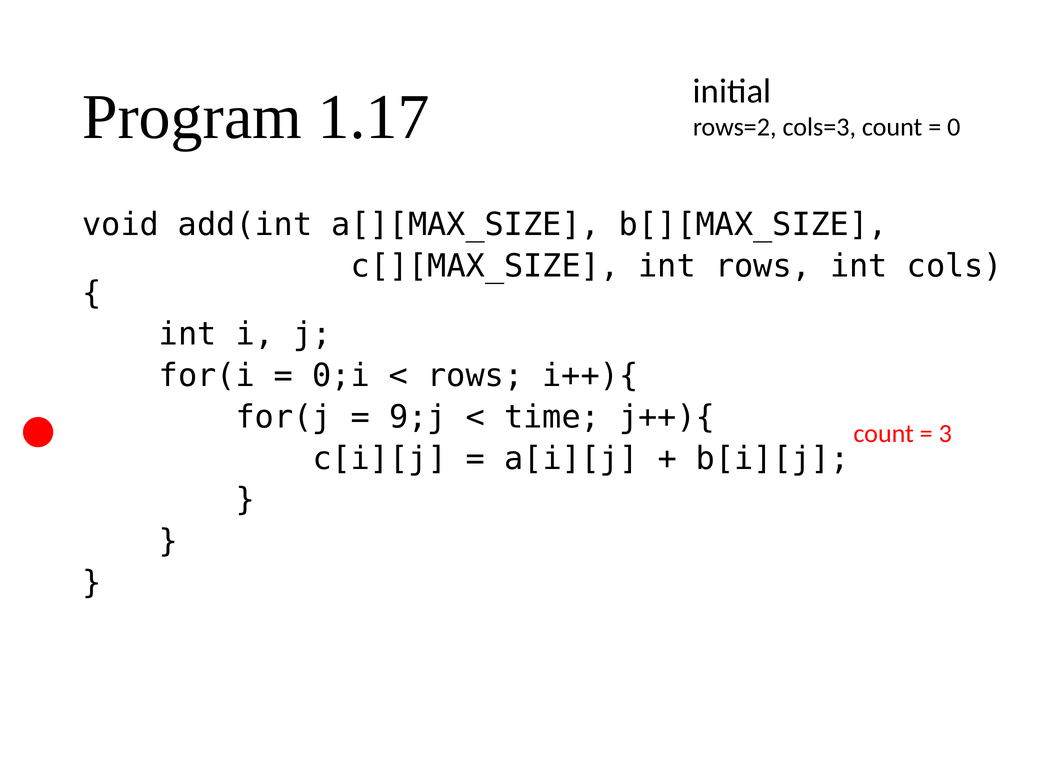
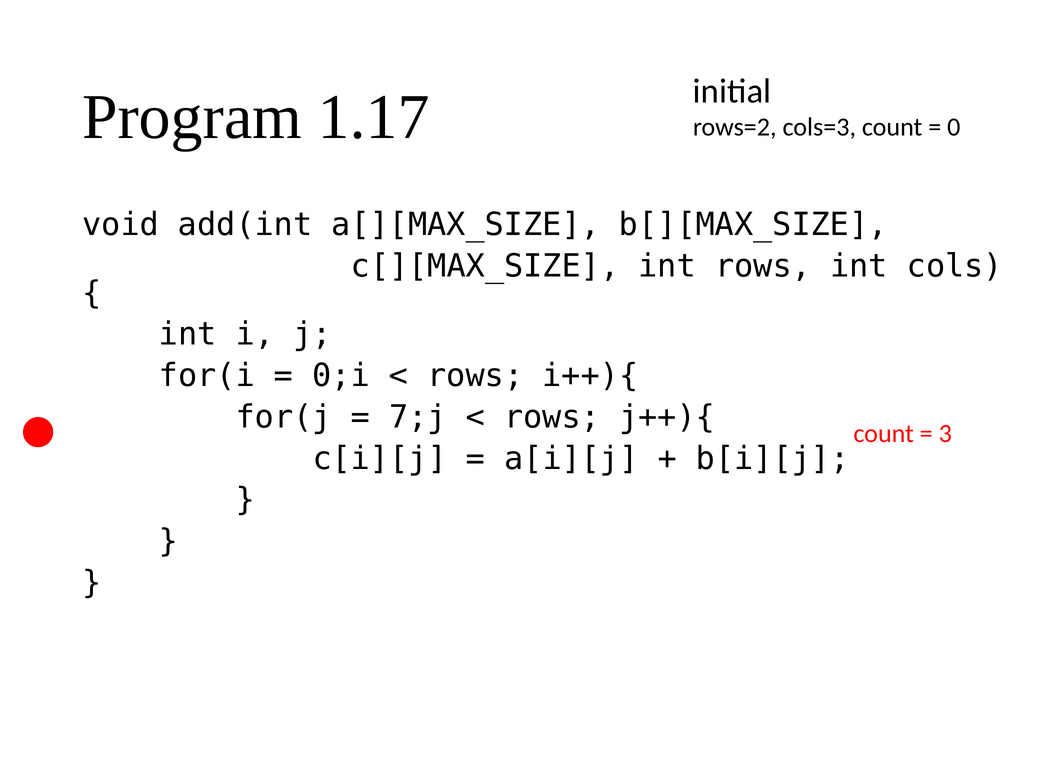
9;j: 9;j -> 7;j (418, 417)
time: time -> rows (552, 417)
